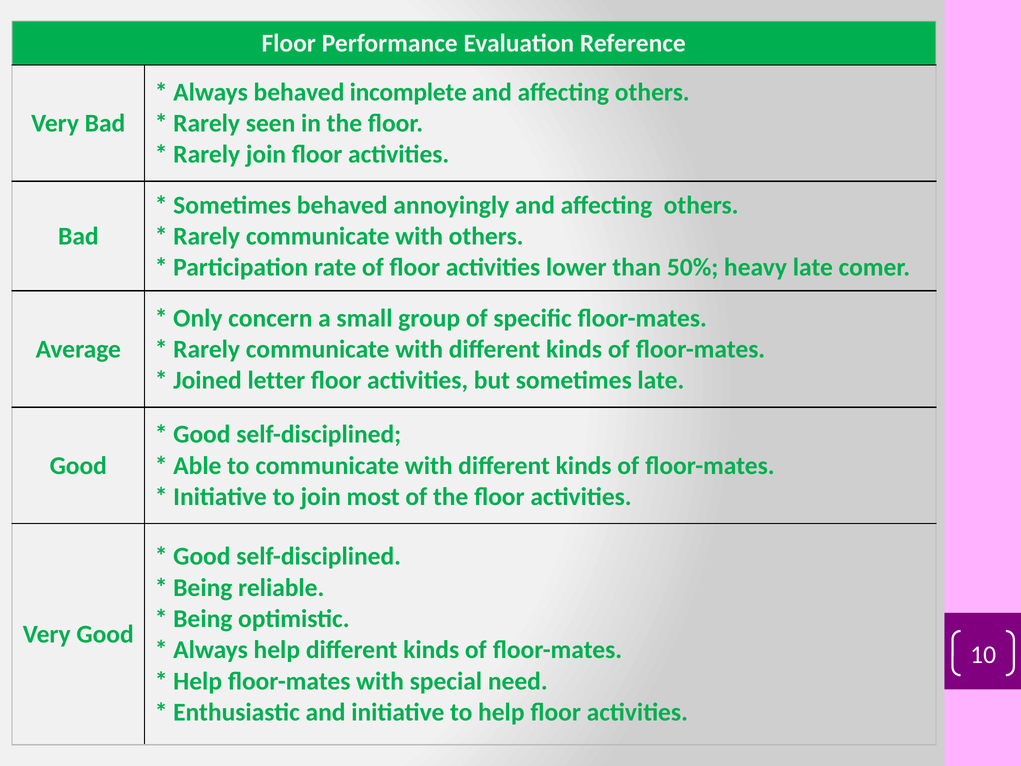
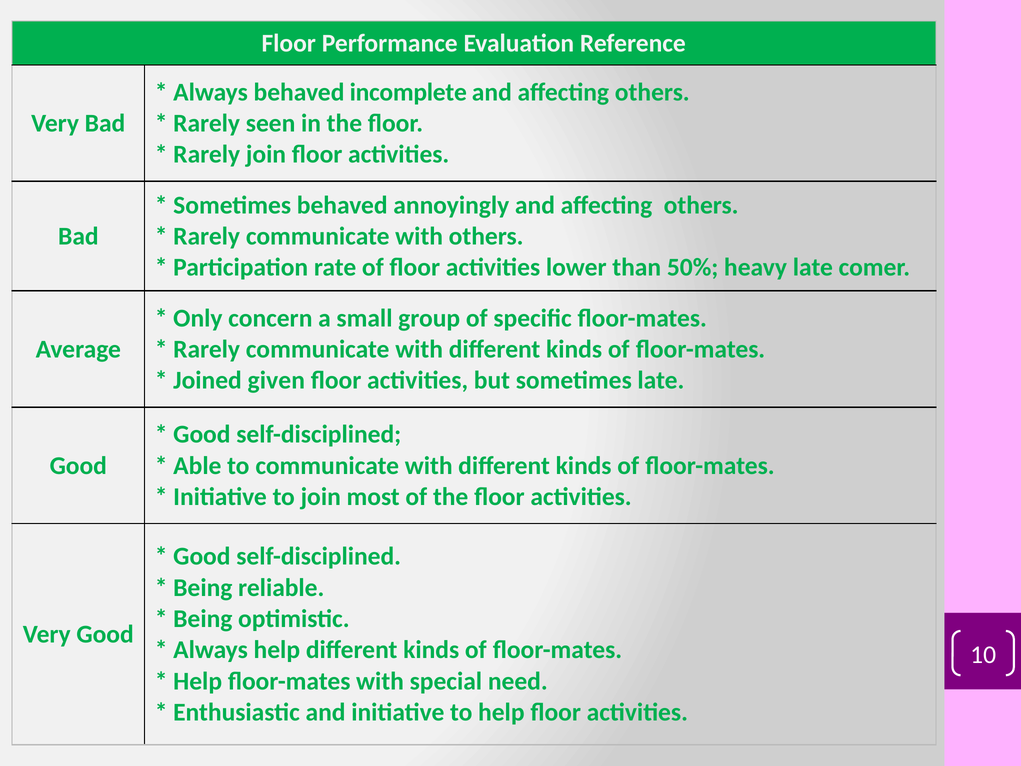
letter: letter -> given (276, 380)
